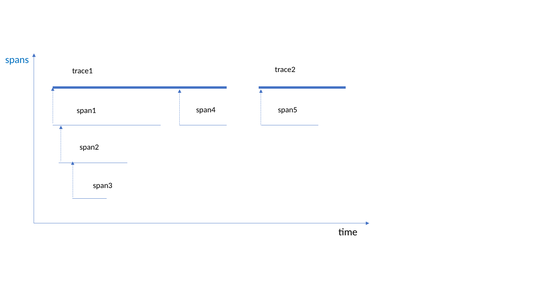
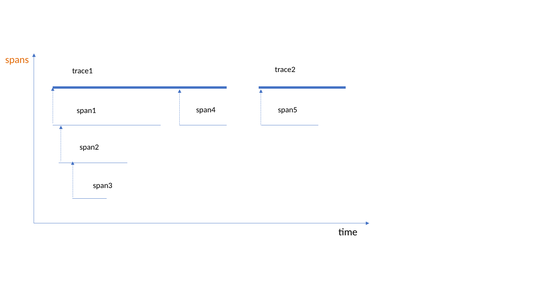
spans colour: blue -> orange (17, 60)
